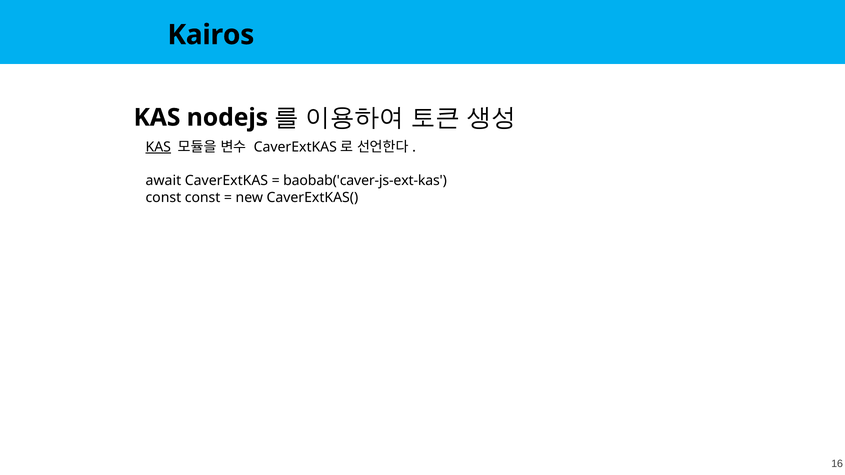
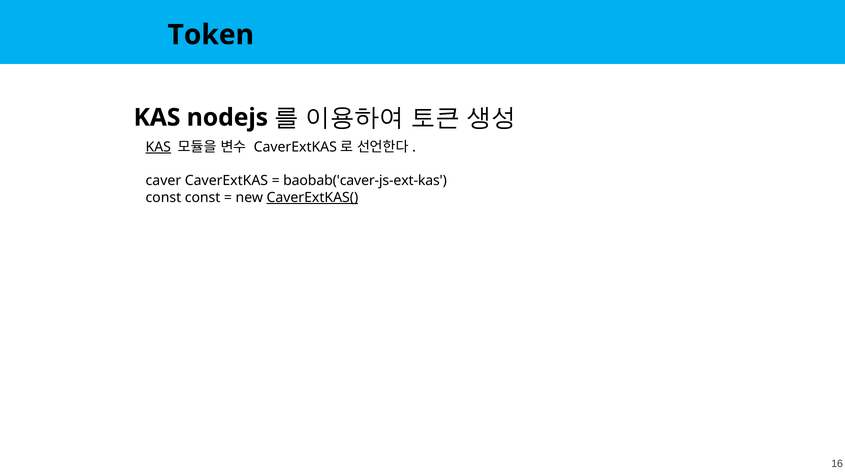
Kairos: Kairos -> Token (211, 35)
await: await -> caver (163, 181)
CaverExtKAS( underline: none -> present (312, 198)
